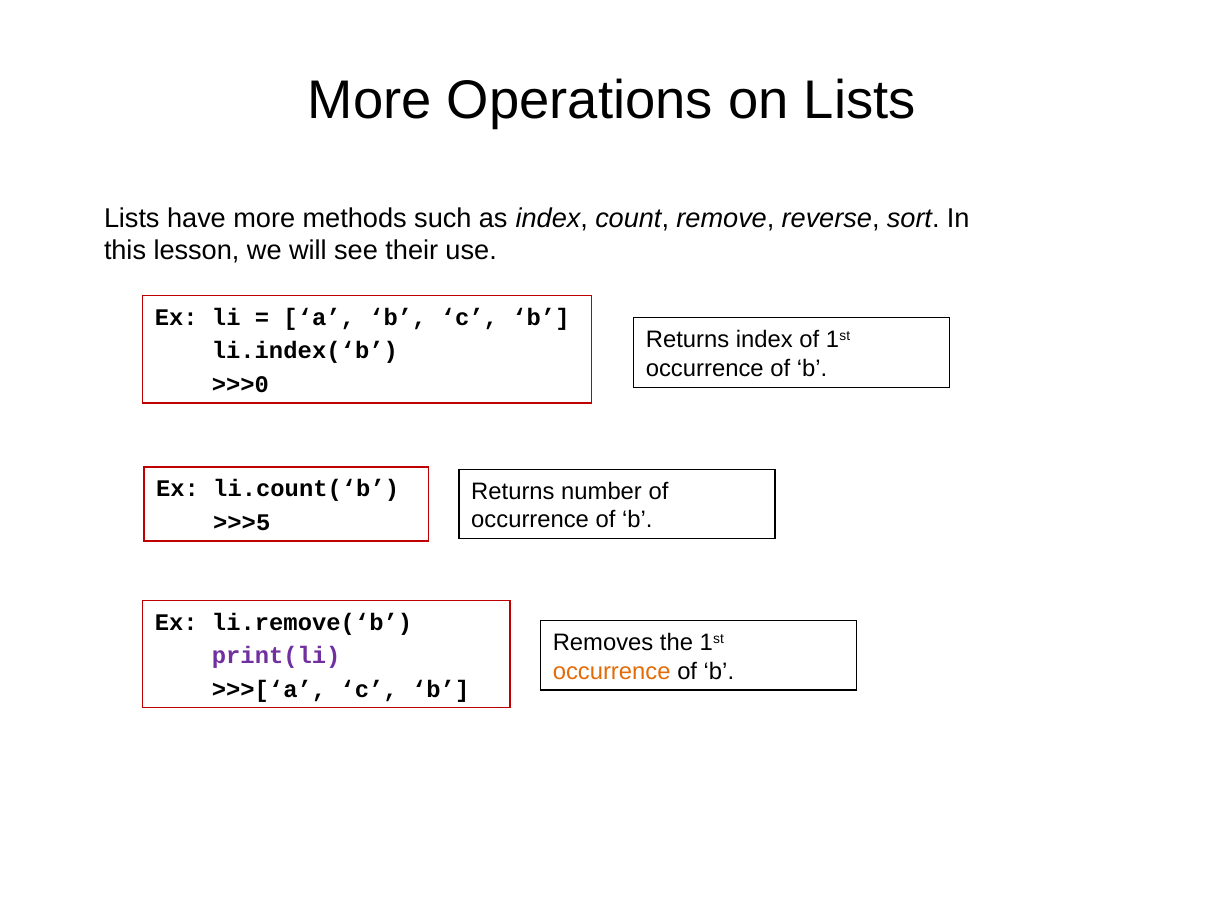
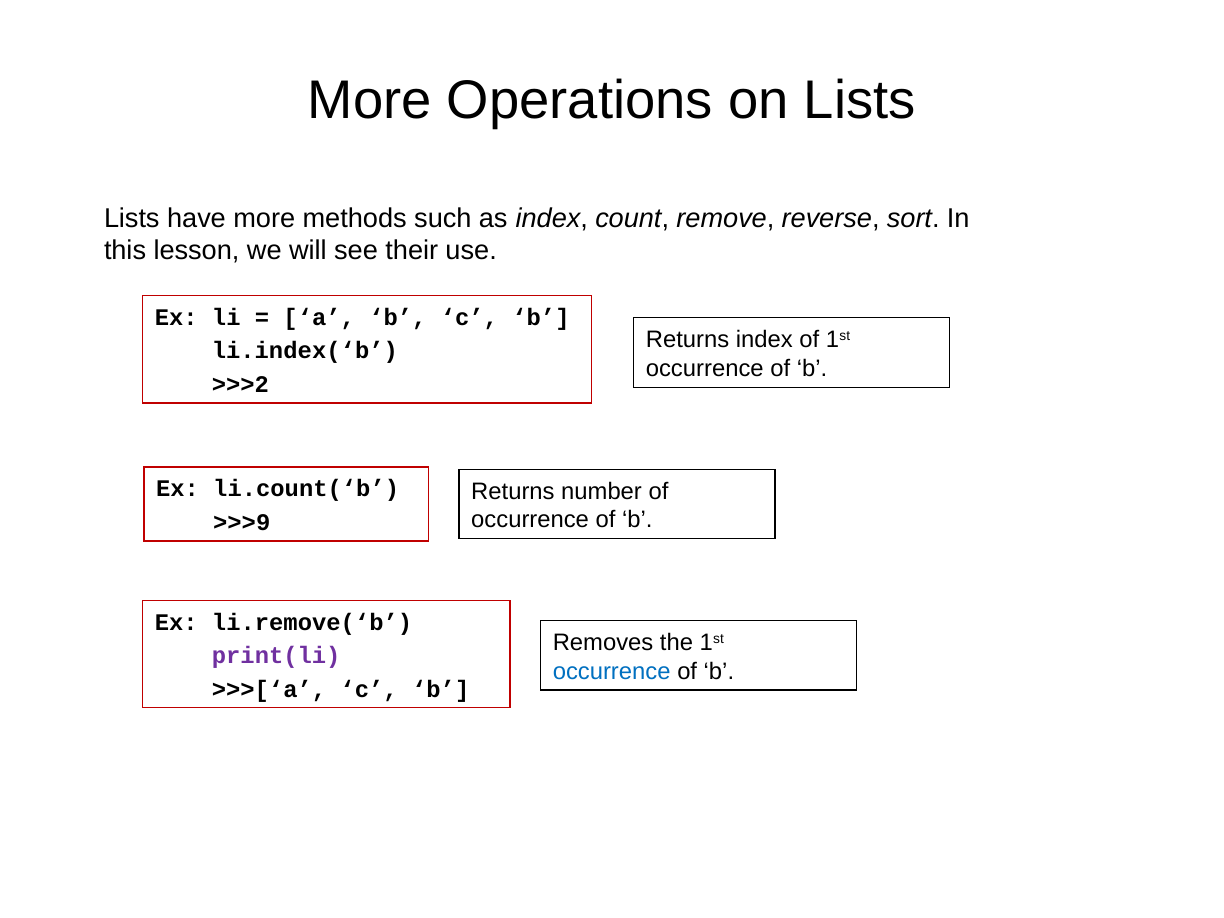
>>>0: >>>0 -> >>>2 (240, 384)
>>>5: >>>5 -> >>>9 (242, 522)
occurrence colour: orange -> blue (612, 671)
